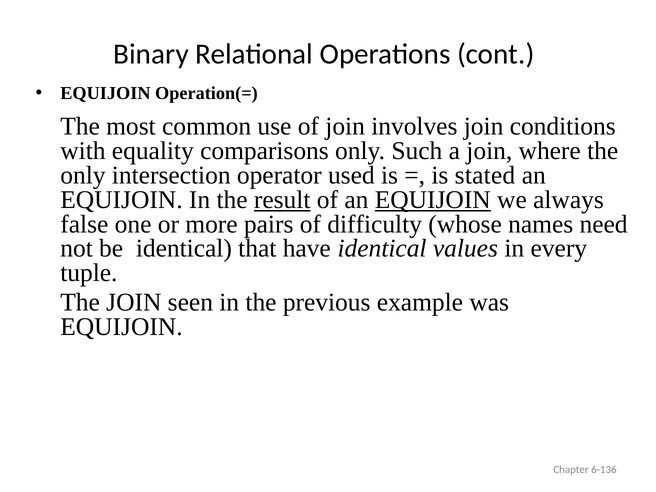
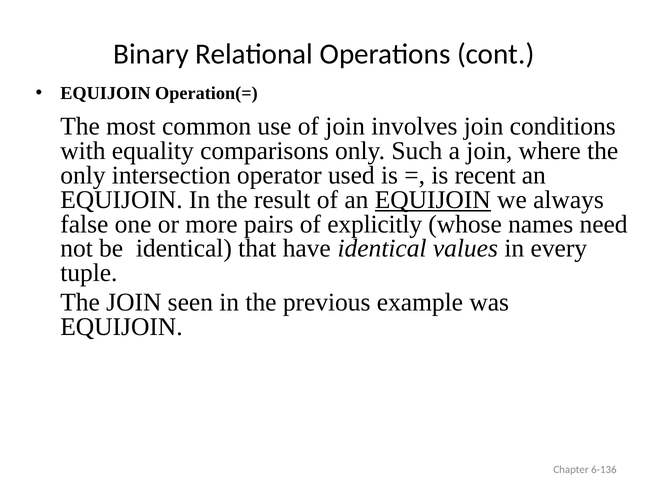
stated: stated -> recent (485, 175)
result underline: present -> none (282, 200)
difficulty: difficulty -> explicitly (375, 224)
